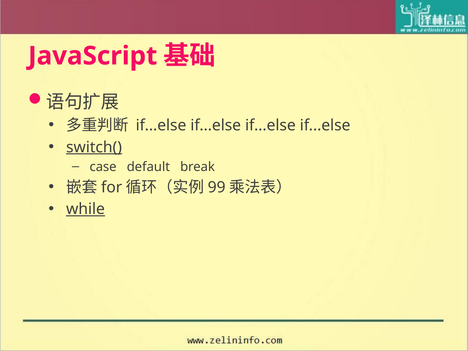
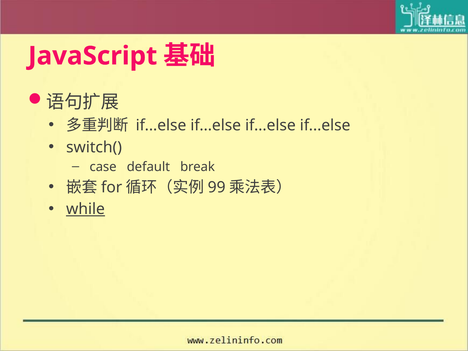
switch( underline: present -> none (94, 147)
